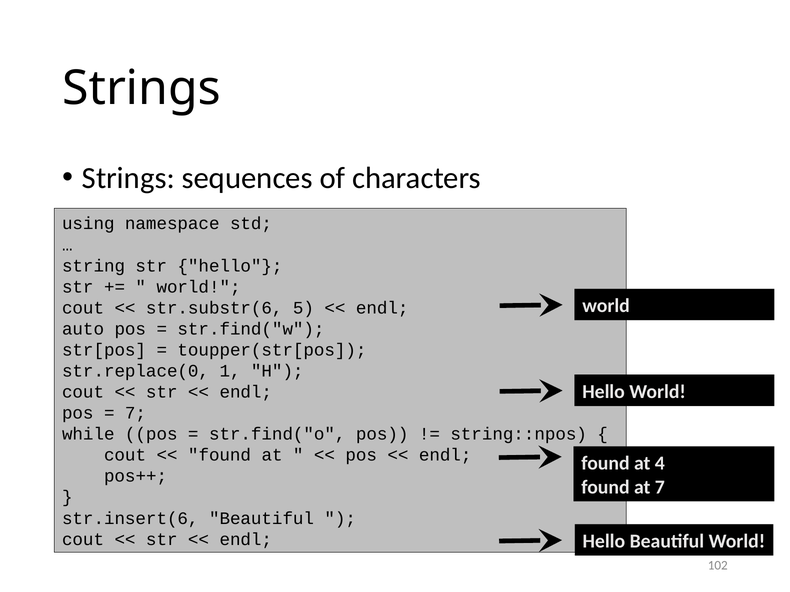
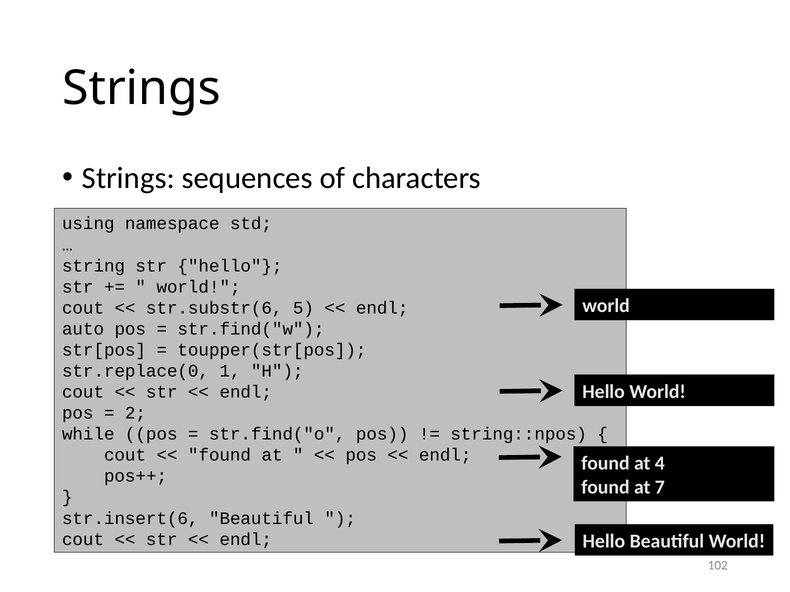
7: 7 -> 2 (135, 413)
